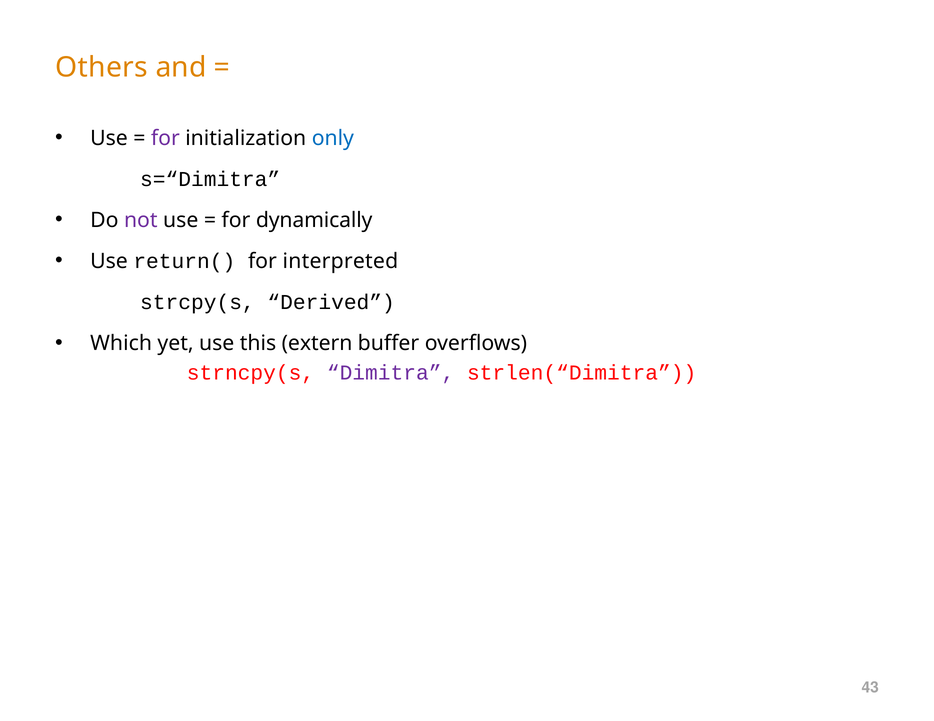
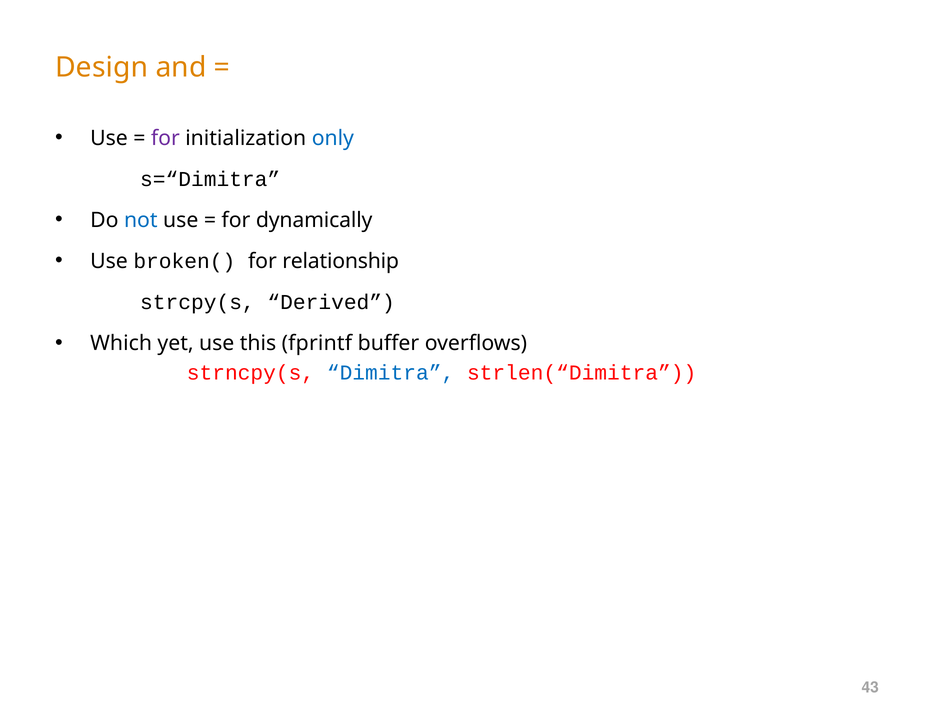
Others: Others -> Design (102, 68)
not colour: purple -> blue (141, 220)
return(: return( -> broken( (184, 261)
interpreted: interpreted -> relationship (341, 261)
extern: extern -> fprintf (317, 343)
Dimitra colour: purple -> blue (391, 373)
